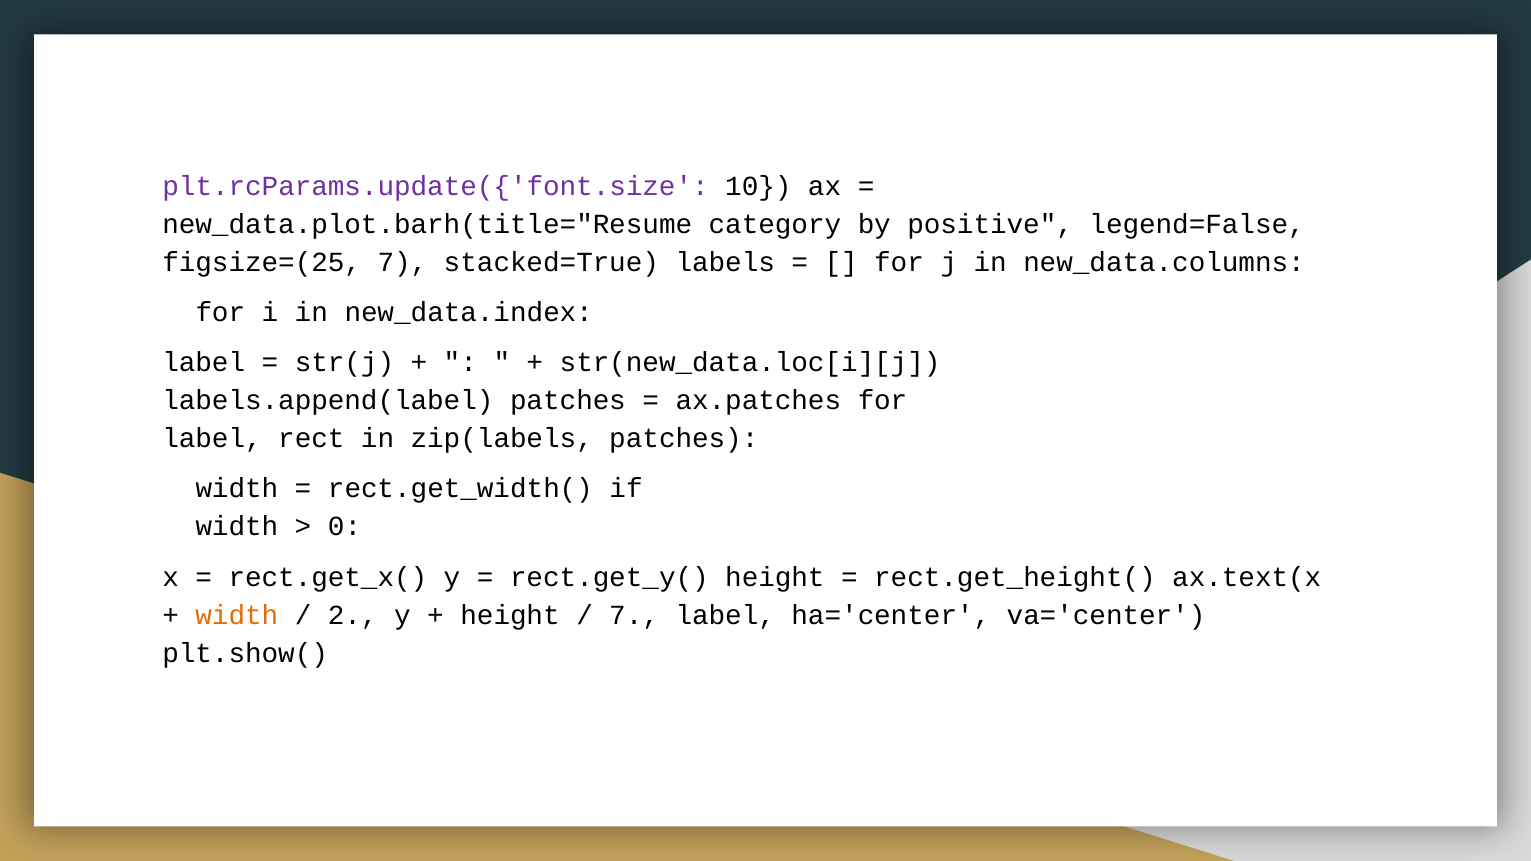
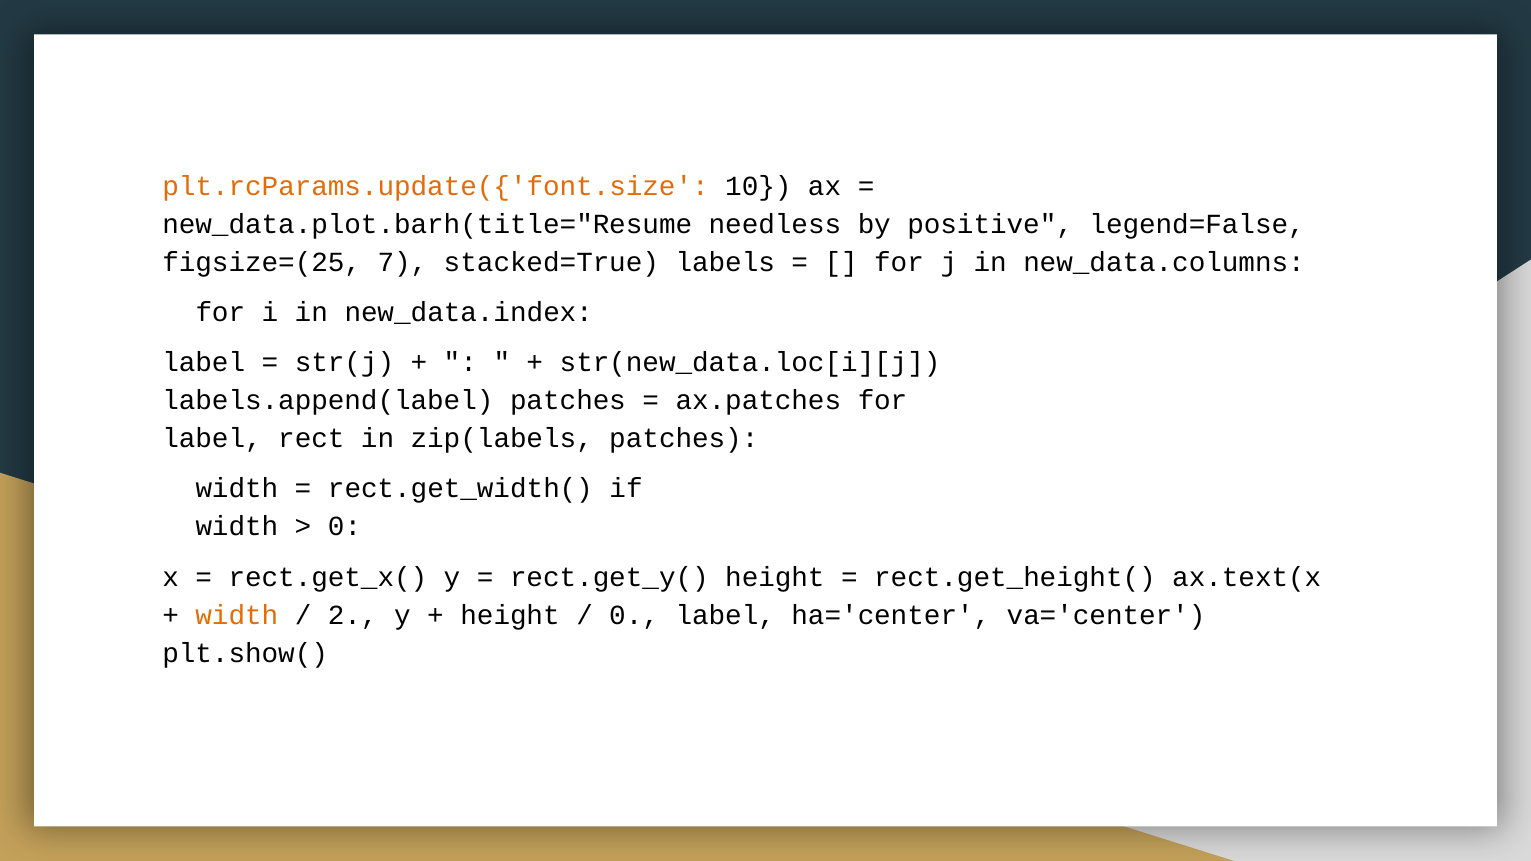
plt.rcParams.update({'font.size colour: purple -> orange (436, 186)
category: category -> needless (775, 225)
7: 7 -> 0 (634, 616)
